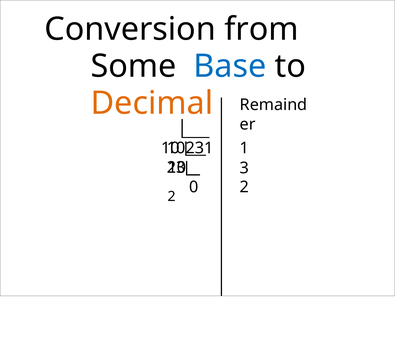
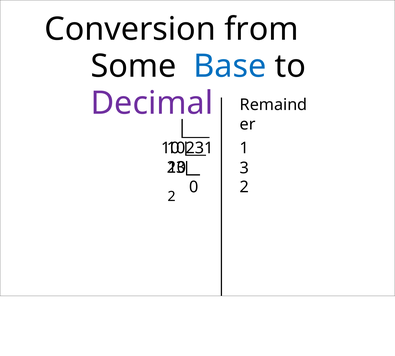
Decimal colour: orange -> purple (152, 103)
